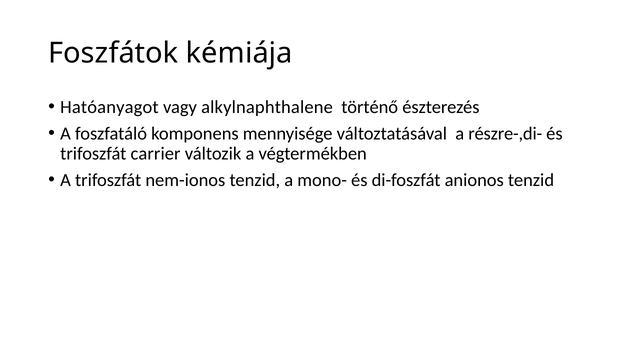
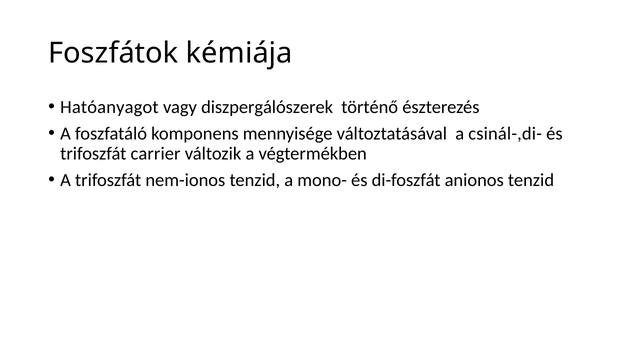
alkylnaphthalene: alkylnaphthalene -> diszpergálószerek (267, 107)
részre-,di-: részre-,di- -> csinál-,di- (505, 134)
